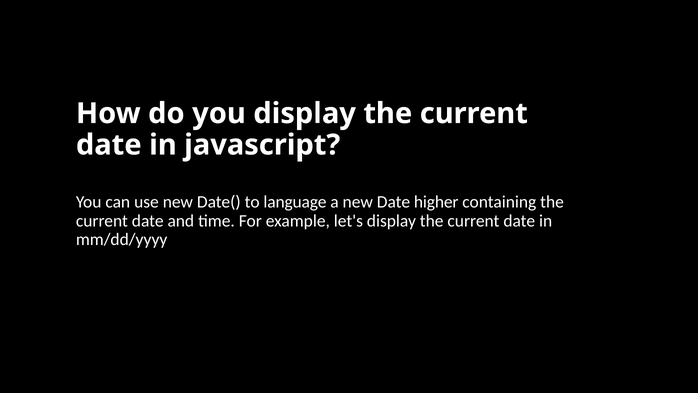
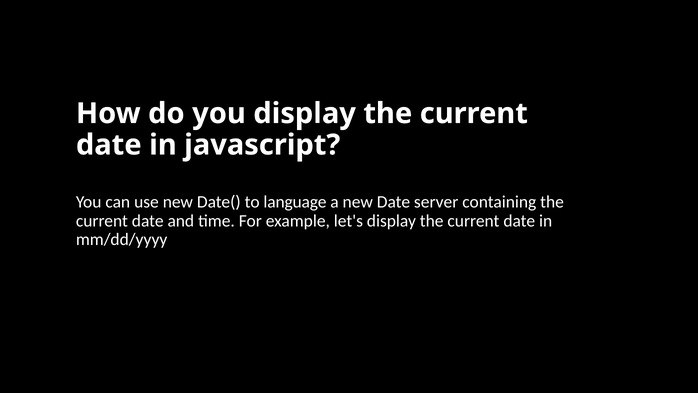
higher: higher -> server (436, 202)
